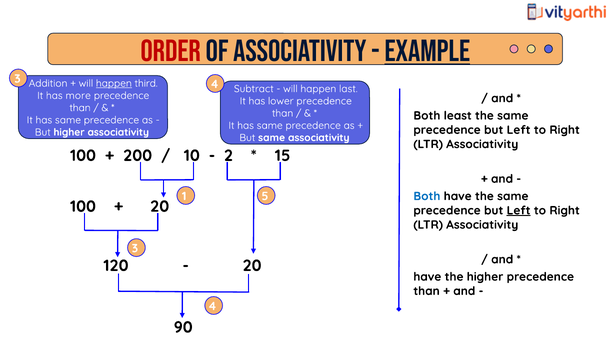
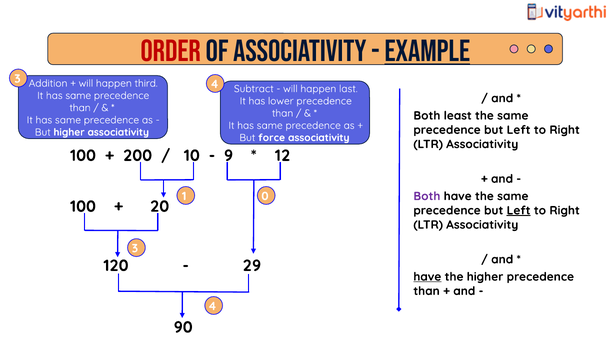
happen underline: present -> none (114, 83)
more: more -> same (78, 95)
But same: same -> force (272, 138)
2: 2 -> 9 (229, 155)
15: 15 -> 12 (283, 155)
5: 5 -> 0 (265, 196)
Both colour: blue -> purple (427, 196)
20: 20 -> 29 (252, 265)
have underline: none -> present (427, 277)
